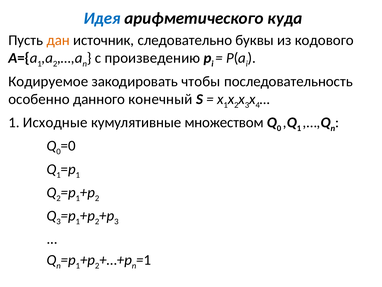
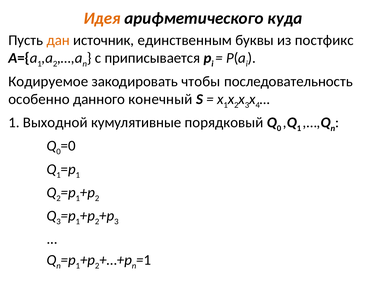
Идея colour: blue -> orange (102, 18)
следовательно: следовательно -> единственным (185, 40)
кодового: кодового -> постфикс (324, 40)
произведению: произведению -> приписывается (152, 58)
Исходные: Исходные -> Выходной (55, 122)
множеством: множеством -> порядковый (224, 122)
